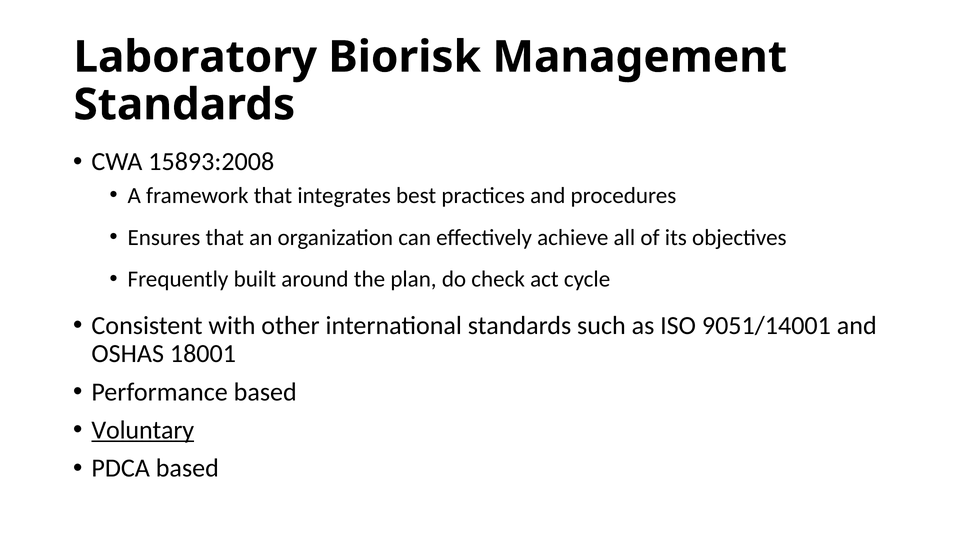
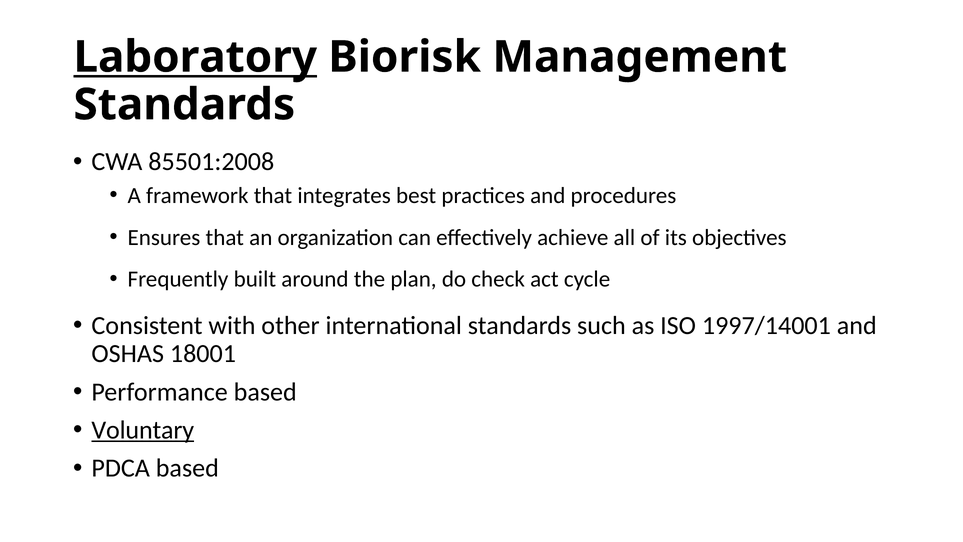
Laboratory underline: none -> present (195, 57)
15893:2008: 15893:2008 -> 85501:2008 (211, 162)
9051/14001: 9051/14001 -> 1997/14001 (766, 325)
